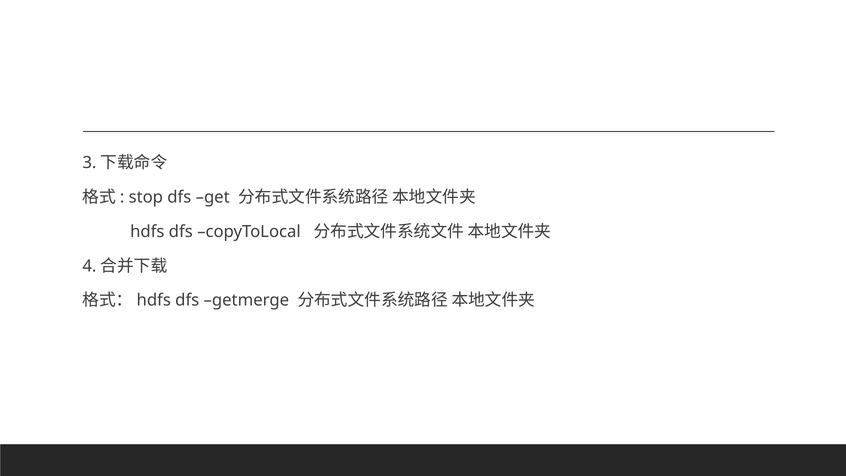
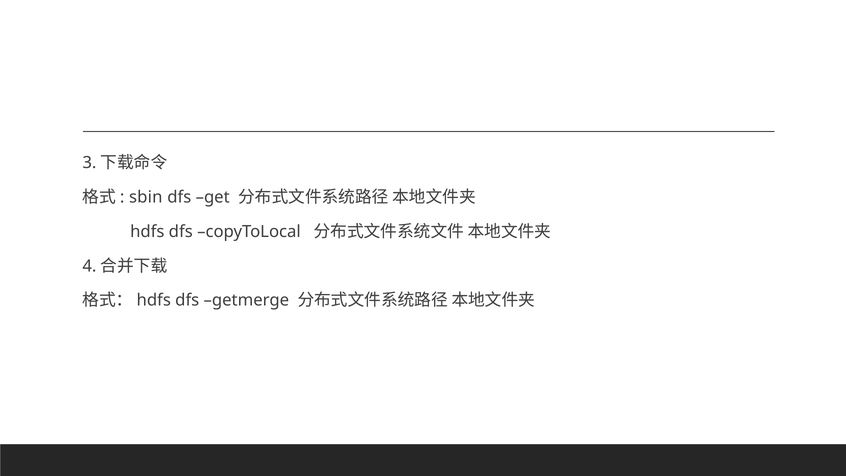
stop: stop -> sbin (146, 197)
